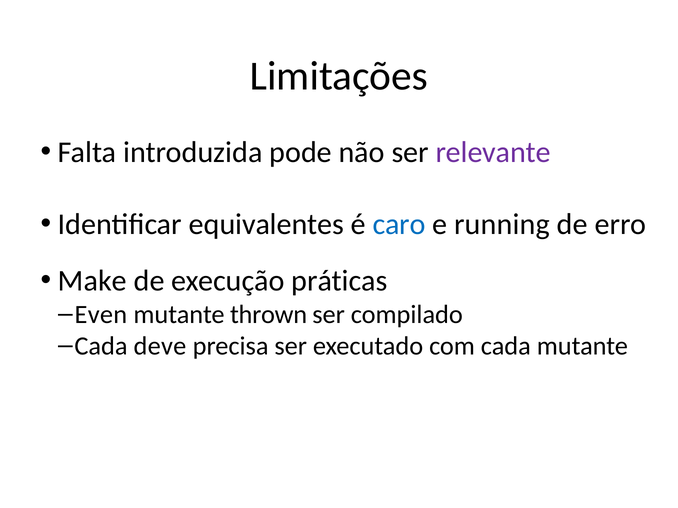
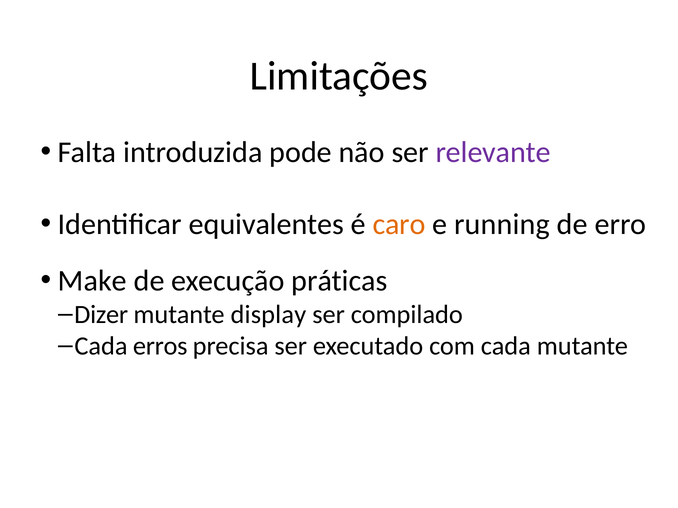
caro colour: blue -> orange (399, 225)
Even: Even -> Dizer (101, 315)
thrown: thrown -> display (268, 315)
deve: deve -> erros (160, 347)
